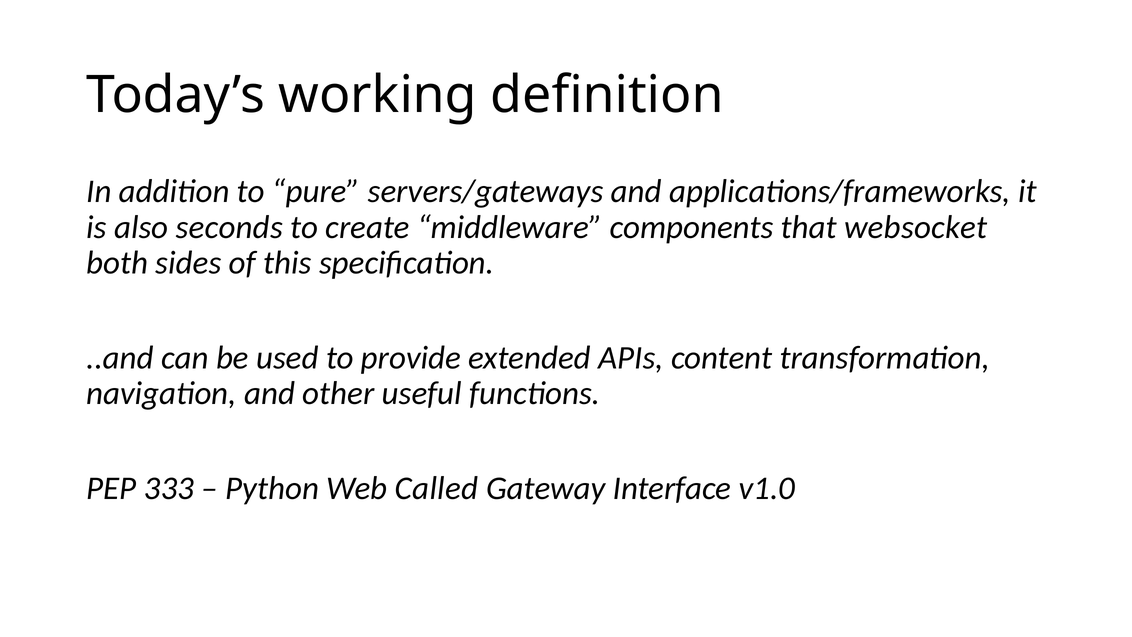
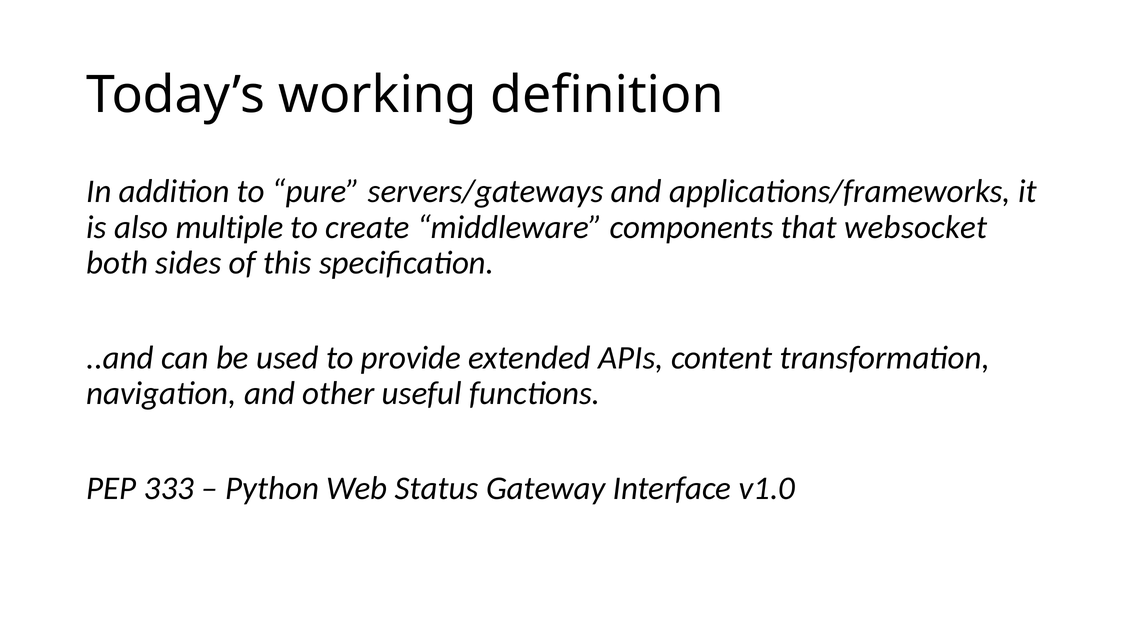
seconds: seconds -> multiple (230, 227)
Called: Called -> Status (437, 488)
